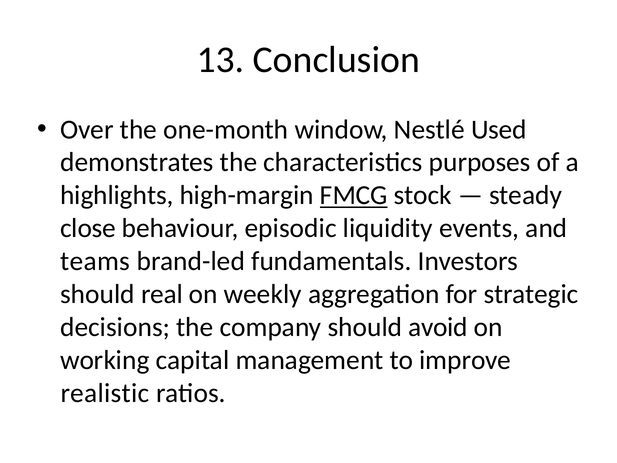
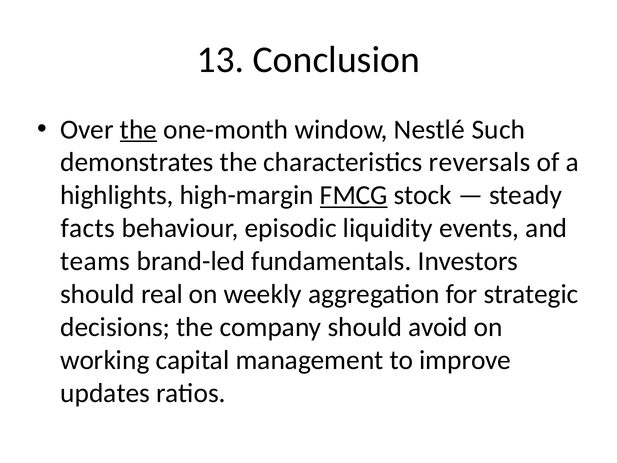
the underline: none -> present (138, 129)
Used: Used -> Such (498, 129)
purposes: purposes -> reversals (480, 162)
close: close -> facts (88, 228)
realistic: realistic -> updates (105, 393)
